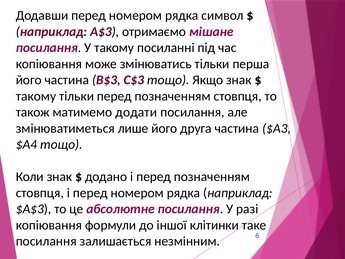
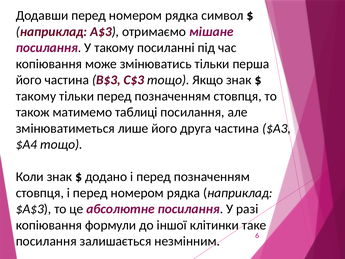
додати: додати -> таблиці (136, 112)
